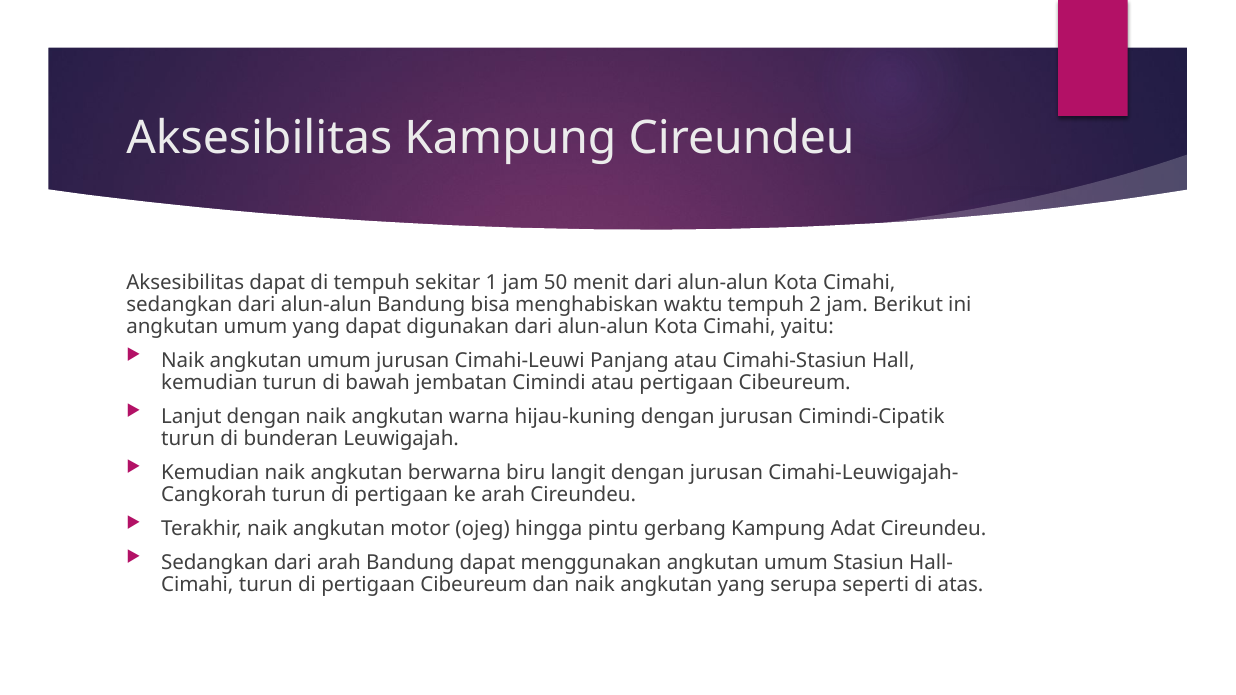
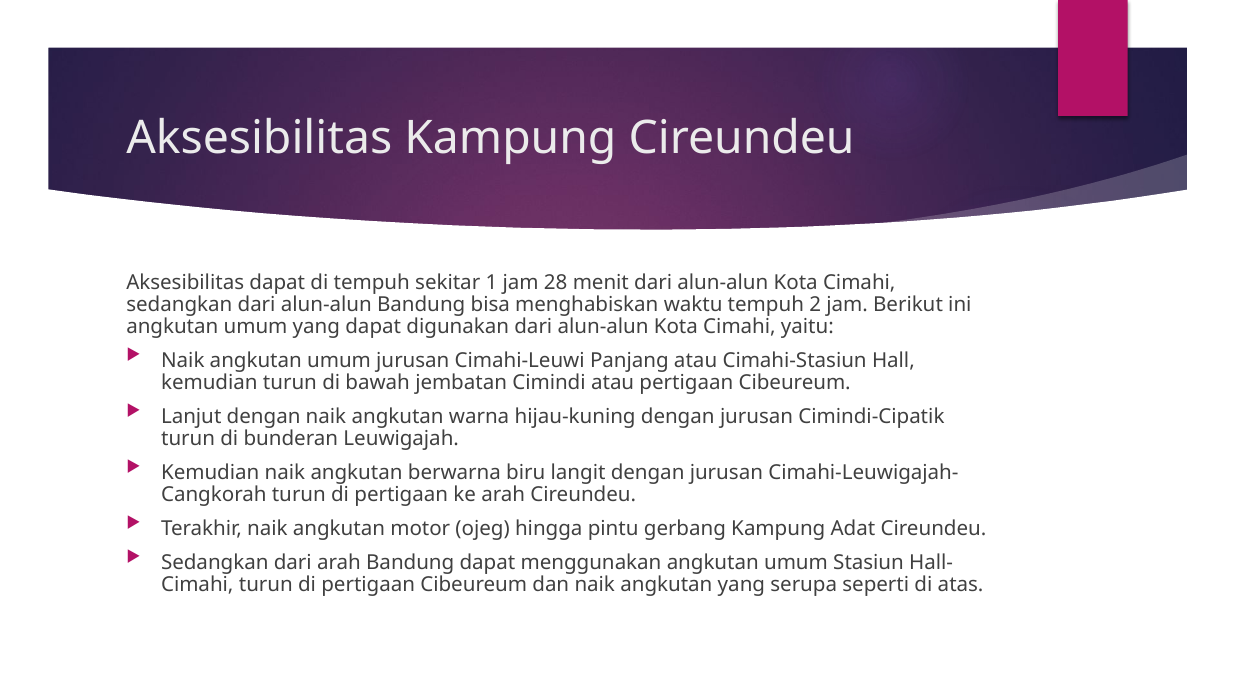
50: 50 -> 28 (556, 282)
